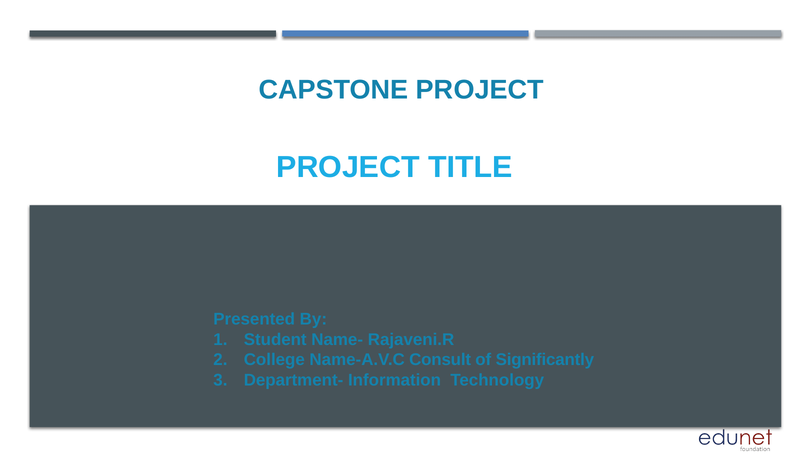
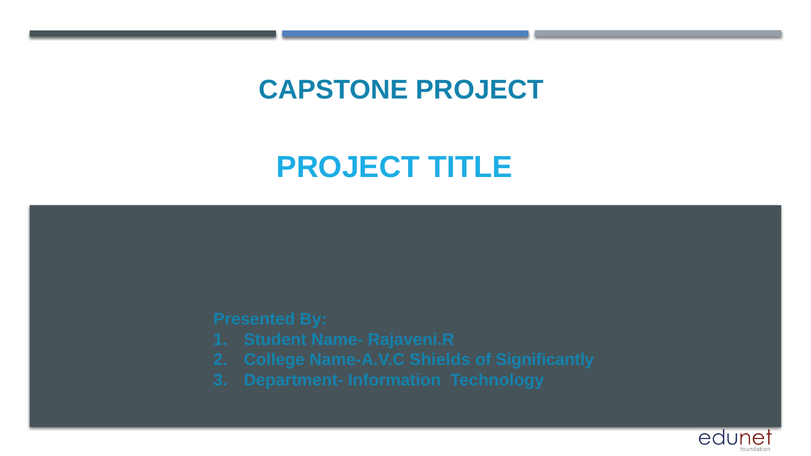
Consult: Consult -> Shields (440, 360)
